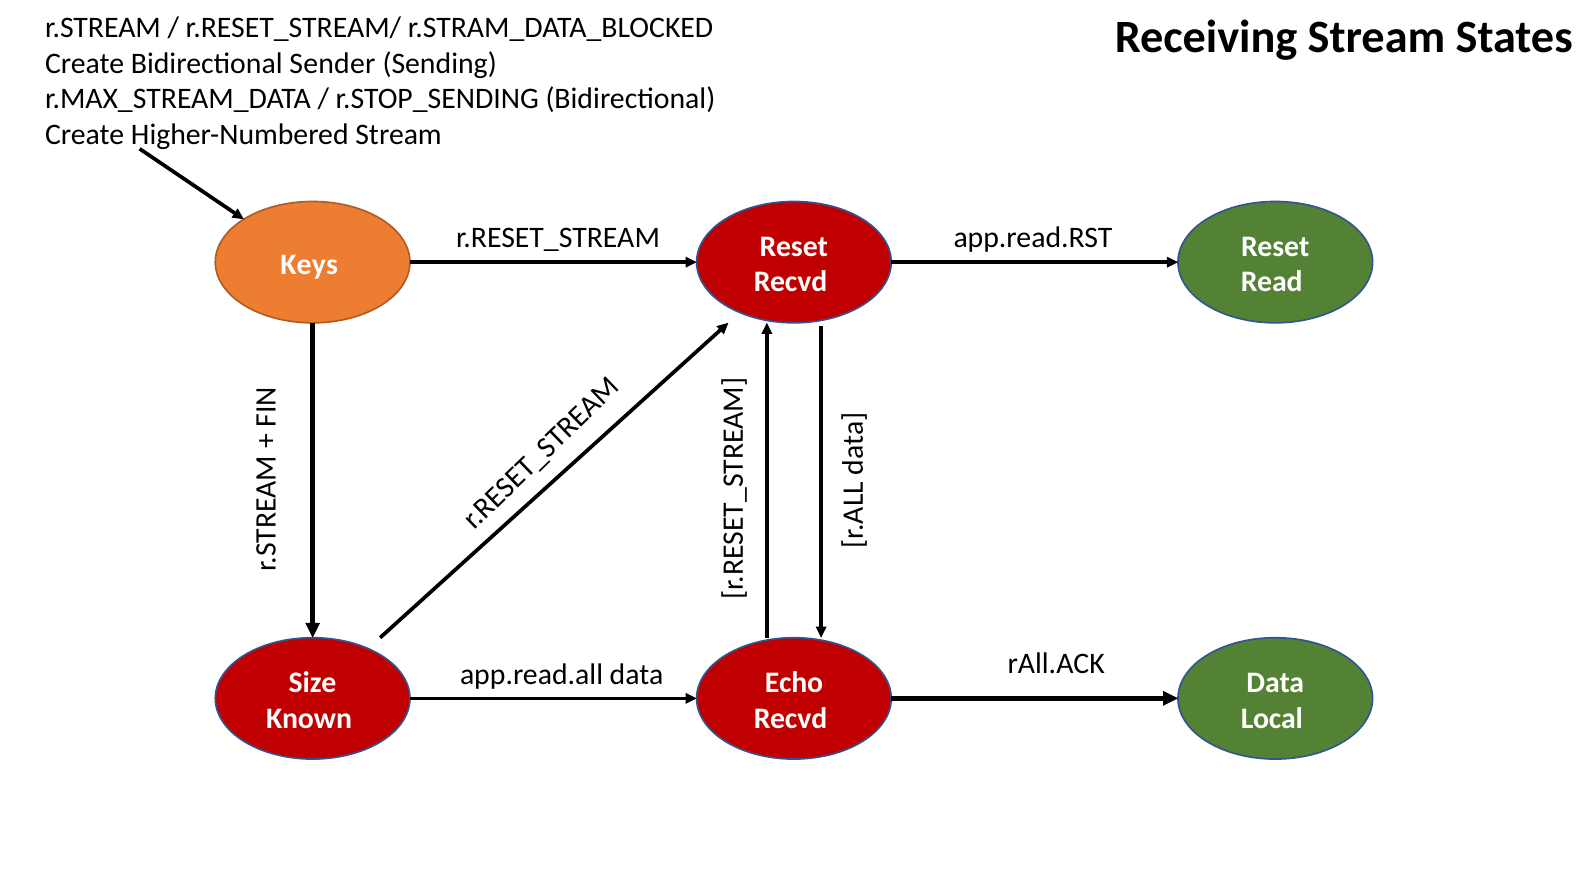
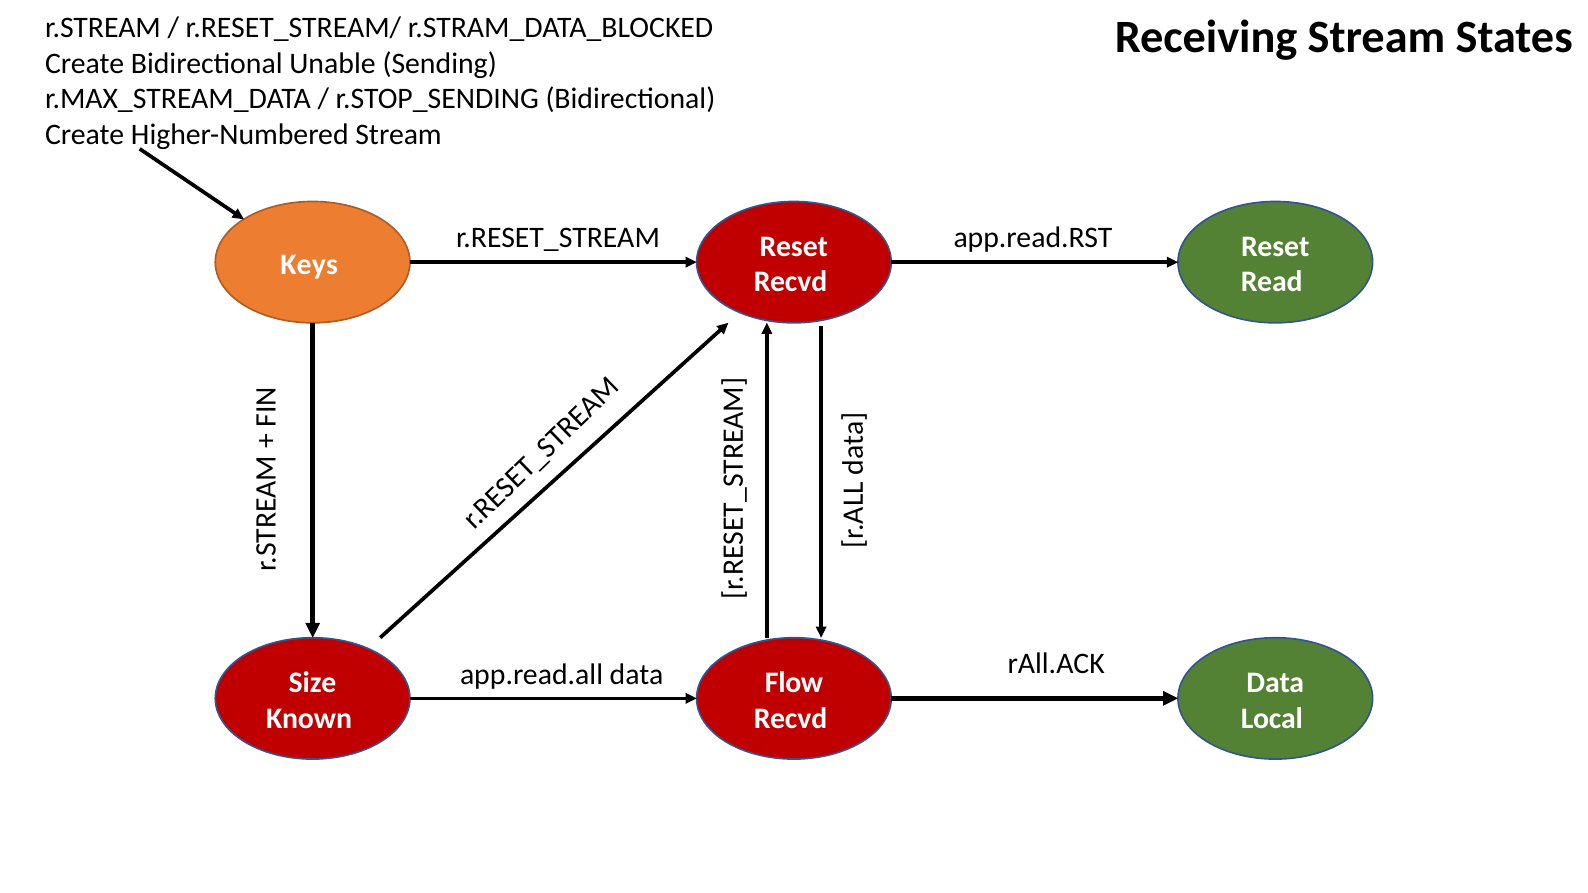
Sender: Sender -> Unable (333, 63)
Echo: Echo -> Flow (794, 683)
